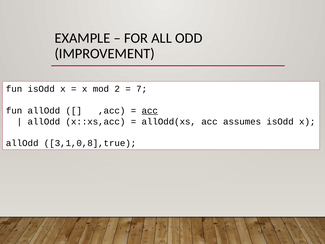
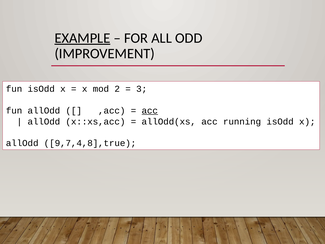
EXAMPLE underline: none -> present (82, 38)
7: 7 -> 3 (142, 89)
assumes: assumes -> running (242, 121)
3,1,0,8],true: 3,1,0,8],true -> 9,7,4,8],true (90, 143)
